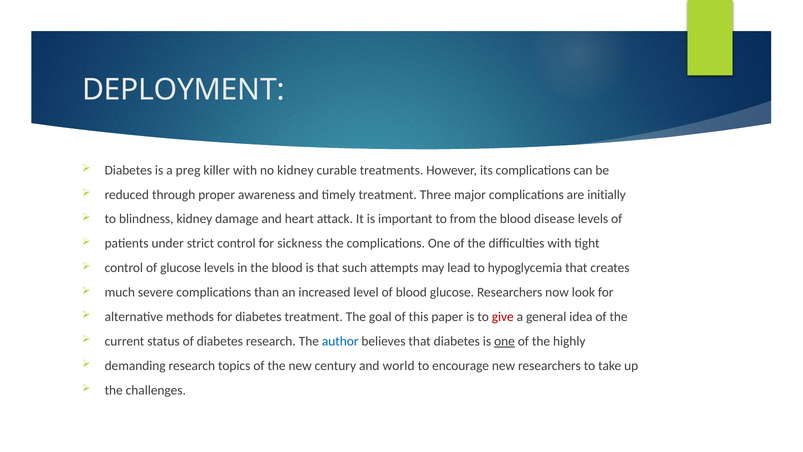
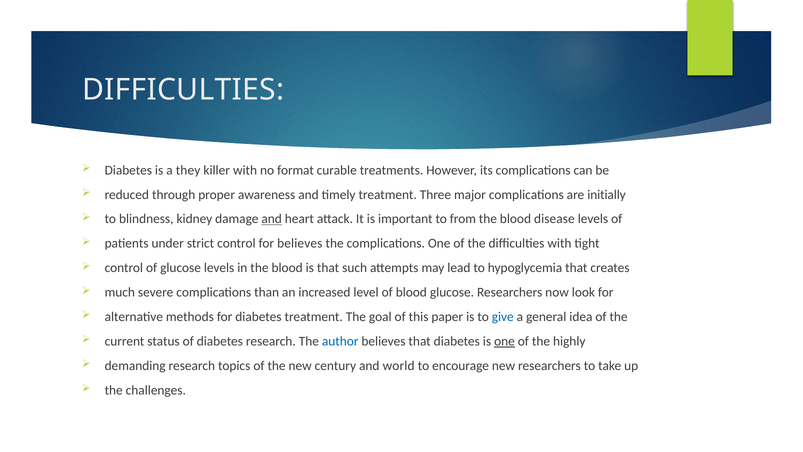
DEPLOYMENT: DEPLOYMENT -> DIFFICULTIES (183, 90)
preg: preg -> they (188, 170)
no kidney: kidney -> format (295, 170)
and underline: none -> present (272, 219)
for sickness: sickness -> believes (300, 243)
give colour: red -> blue (503, 317)
